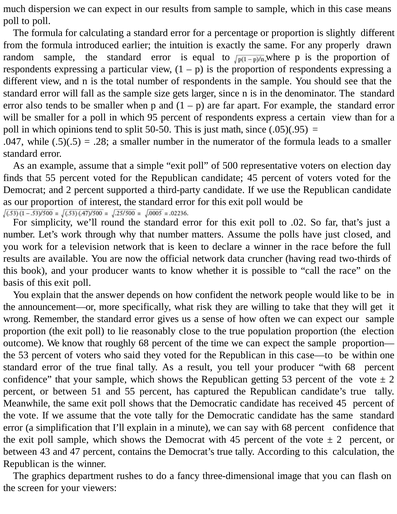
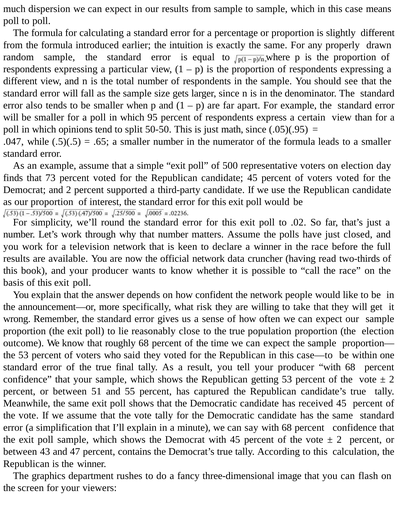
.28: .28 -> .65 (101, 141)
that 55: 55 -> 73 (50, 178)
